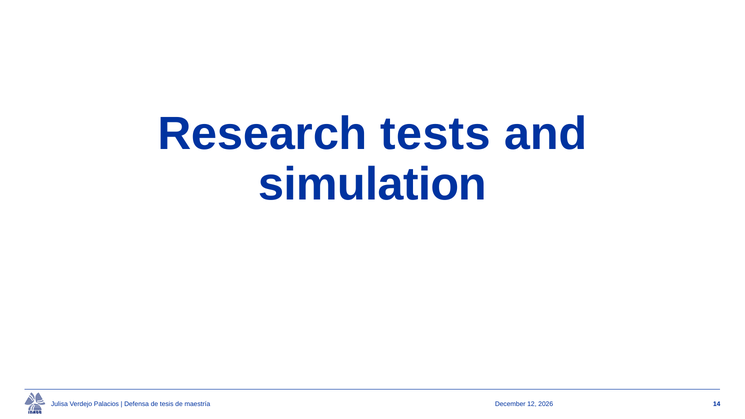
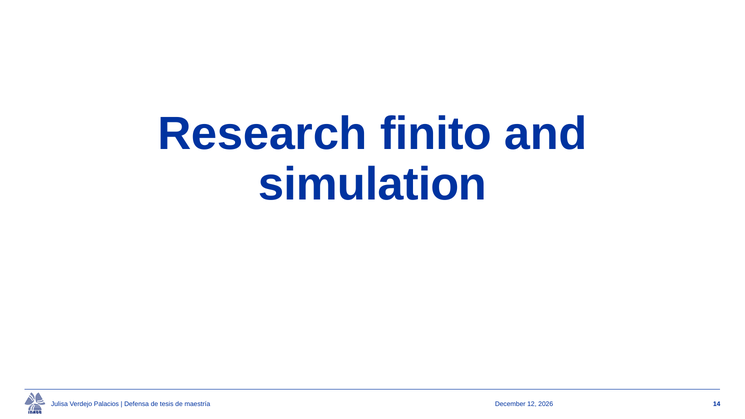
tests: tests -> finito (436, 134)
